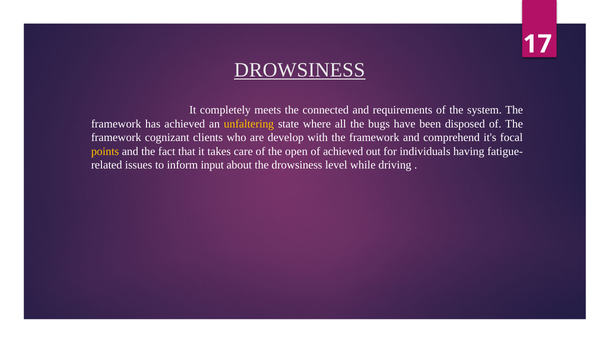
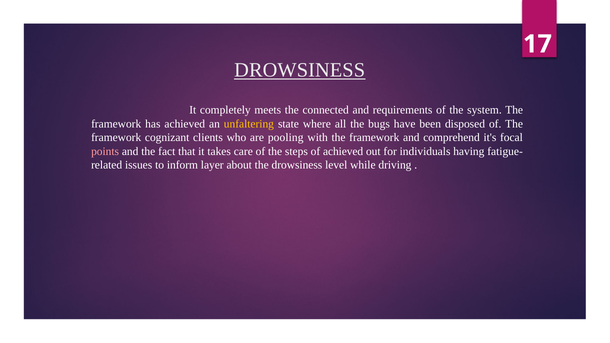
develop: develop -> pooling (286, 138)
points colour: yellow -> pink (105, 151)
open: open -> steps (296, 151)
input: input -> layer (212, 165)
